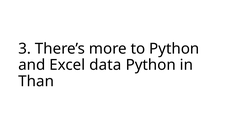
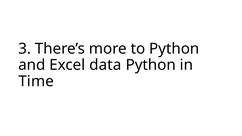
Than: Than -> Time (36, 81)
